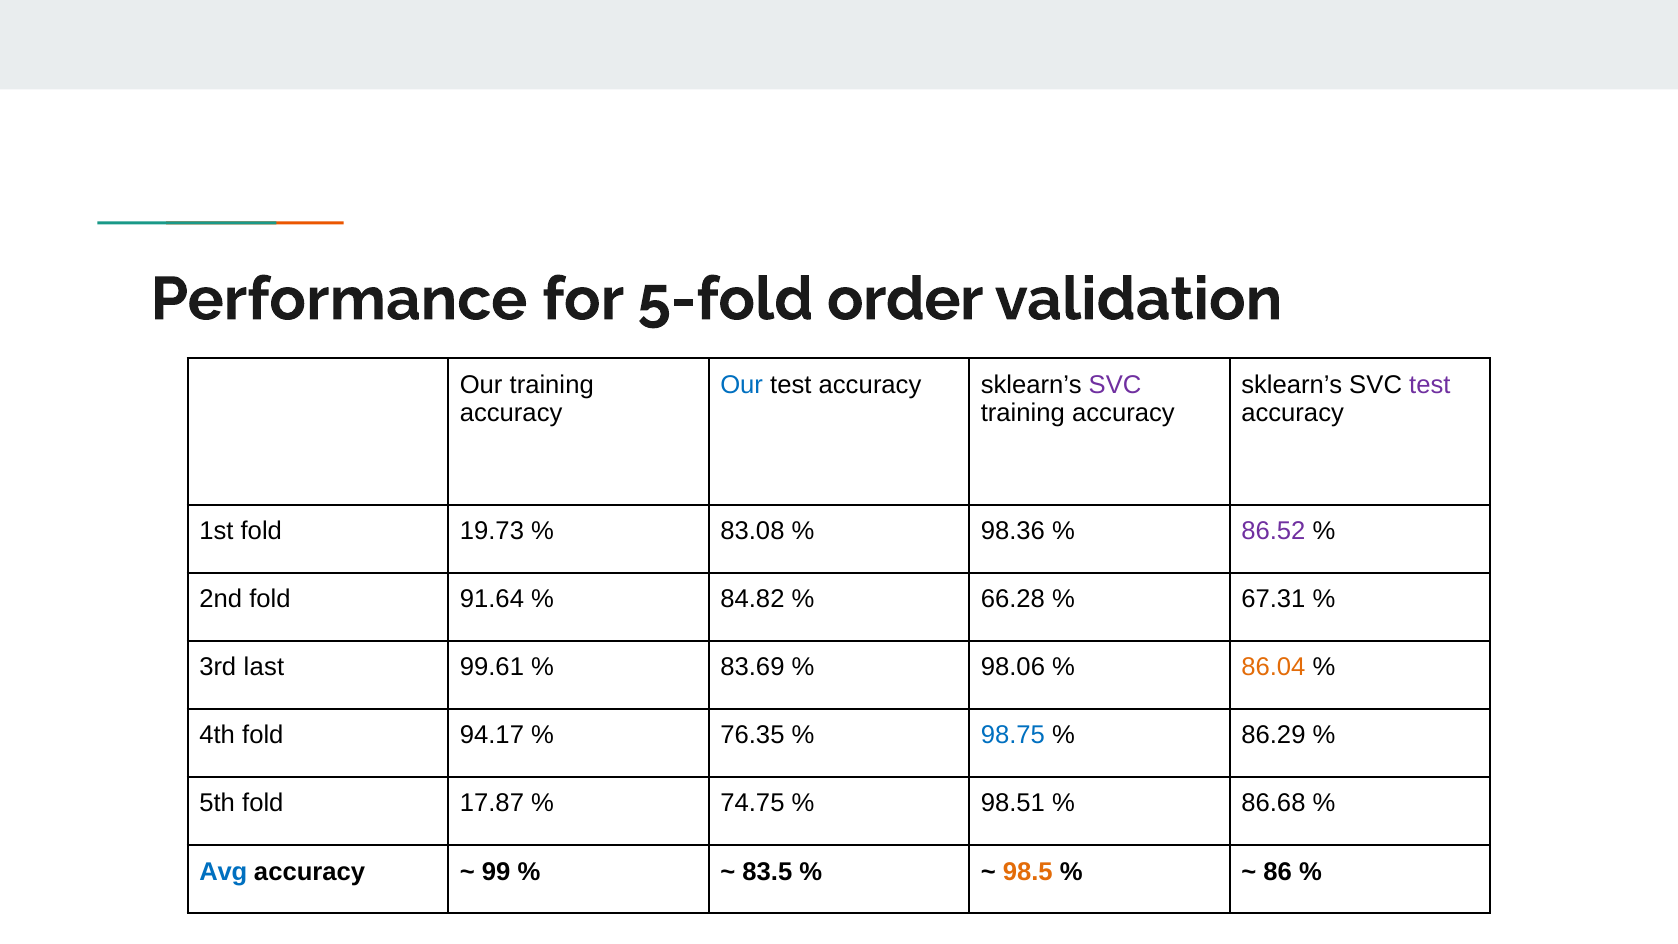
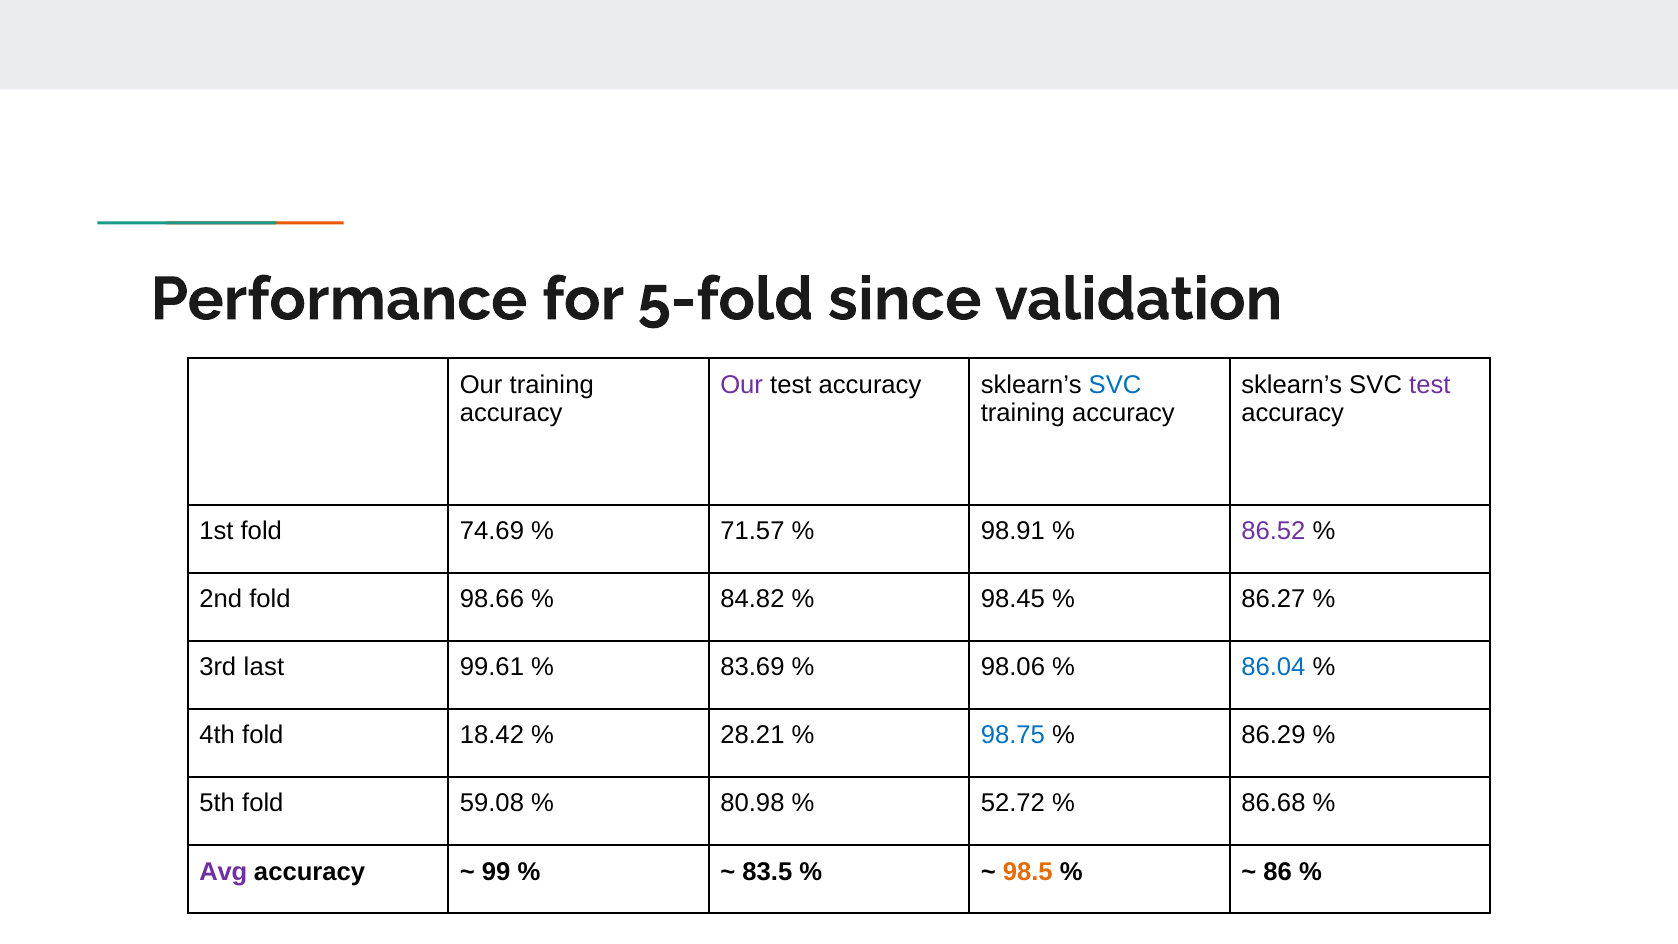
order: order -> since (905, 299)
Our colour: blue -> purple (742, 385)
SVC colour: purple -> blue (1115, 385)
19.73: 19.73 -> 74.69 (492, 531)
83.08: 83.08 -> 71.57 (752, 531)
98.36: 98.36 -> 98.91 (1013, 531)
91.64: 91.64 -> 98.66 (492, 599)
66.28: 66.28 -> 98.45 (1013, 599)
67.31: 67.31 -> 86.27 (1273, 599)
86.04 colour: orange -> blue (1273, 667)
94.17: 94.17 -> 18.42 (492, 735)
76.35: 76.35 -> 28.21 (752, 735)
17.87: 17.87 -> 59.08 (492, 803)
74.75: 74.75 -> 80.98 (752, 803)
98.51: 98.51 -> 52.72 (1013, 803)
Avg colour: blue -> purple (223, 872)
